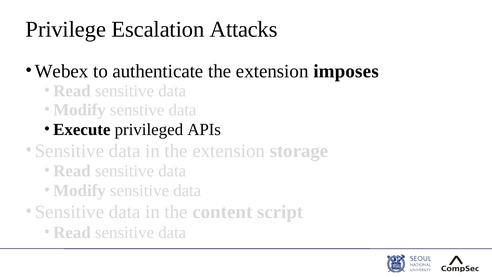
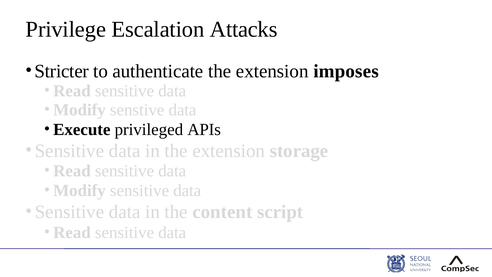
Webex: Webex -> Stricter (62, 71)
